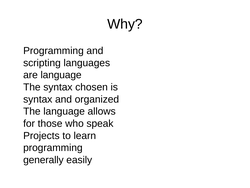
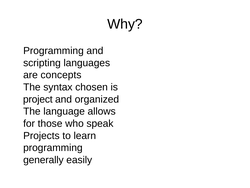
are language: language -> concepts (61, 75)
syntax: syntax -> project (38, 99)
